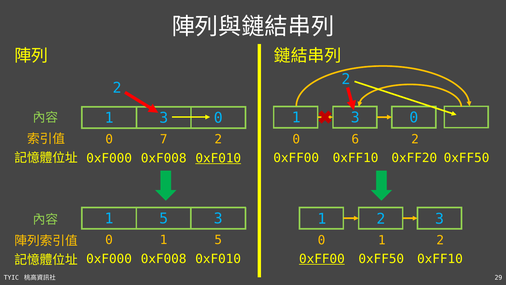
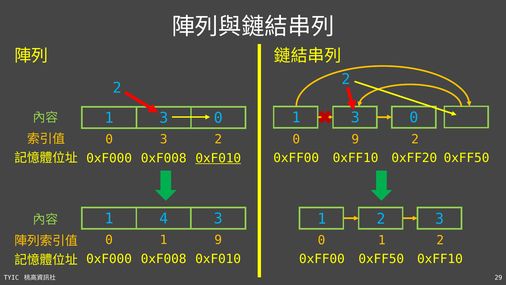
0 7: 7 -> 3 (164, 139)
0 6: 6 -> 9 (355, 139)
5: 5 -> 4 (164, 218)
0 1 5: 5 -> 9 (218, 240)
0xFF00 underline: present -> none (322, 259)
